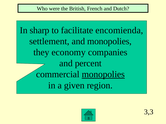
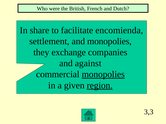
sharp: sharp -> share (40, 30)
economy: economy -> exchange (69, 53)
percent: percent -> against (88, 64)
region underline: none -> present (100, 86)
